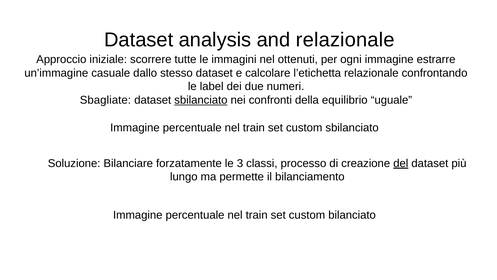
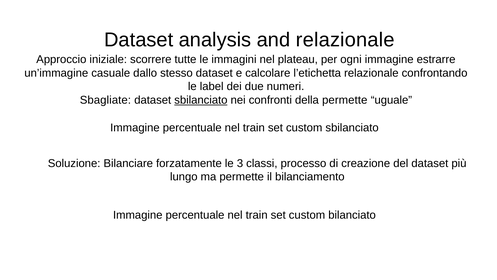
ottenuti: ottenuti -> plateau (298, 59)
della equilibrio: equilibrio -> permette (345, 100)
del underline: present -> none (401, 163)
